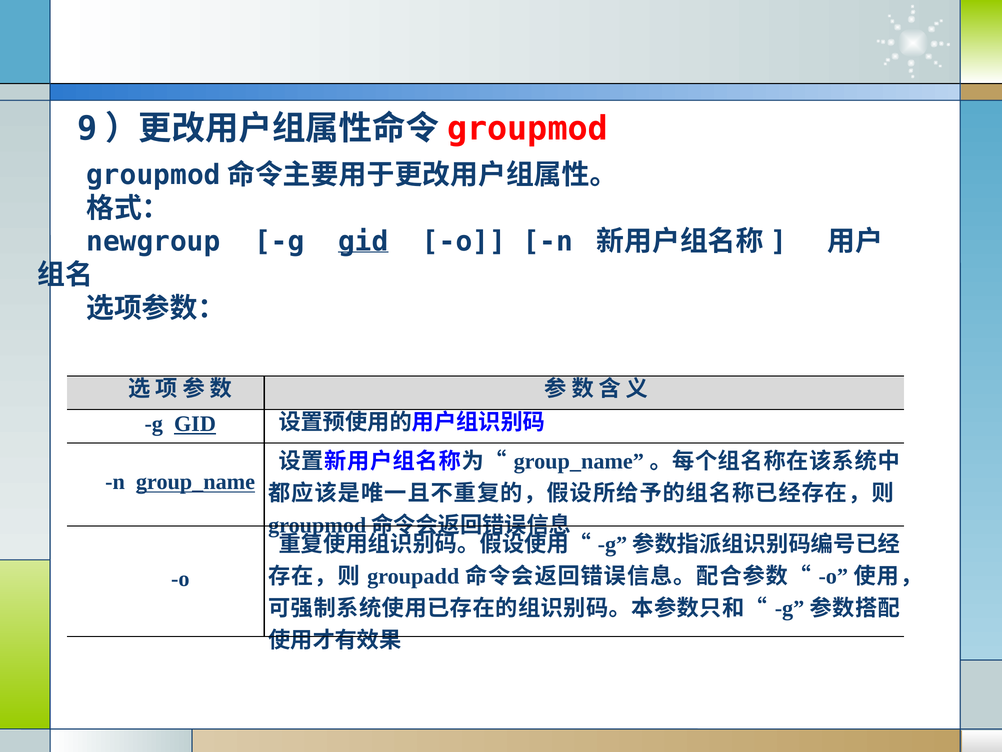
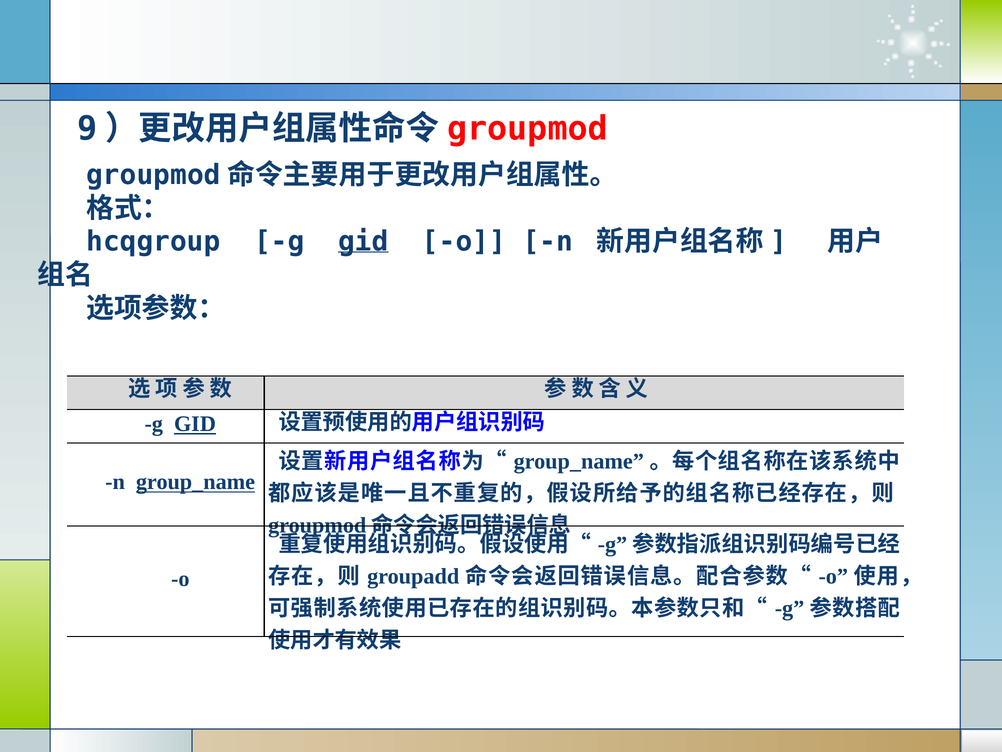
newgroup: newgroup -> hcqgroup (153, 242)
